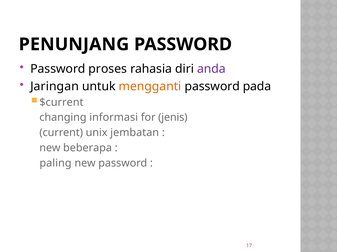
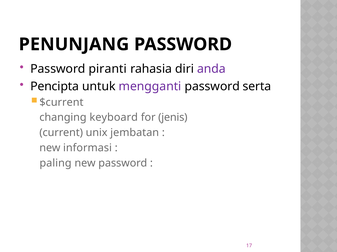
proses: proses -> piranti (108, 69)
Jaringan: Jaringan -> Pencipta (55, 87)
mengganti colour: orange -> purple (150, 87)
pada: pada -> serta (257, 87)
informasi: informasi -> keyboard (114, 118)
beberapa: beberapa -> informasi (87, 148)
